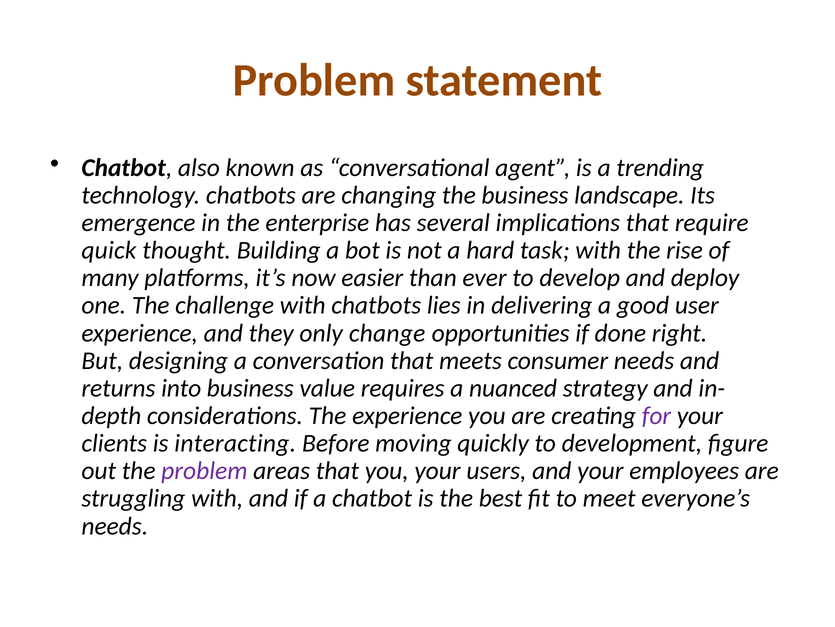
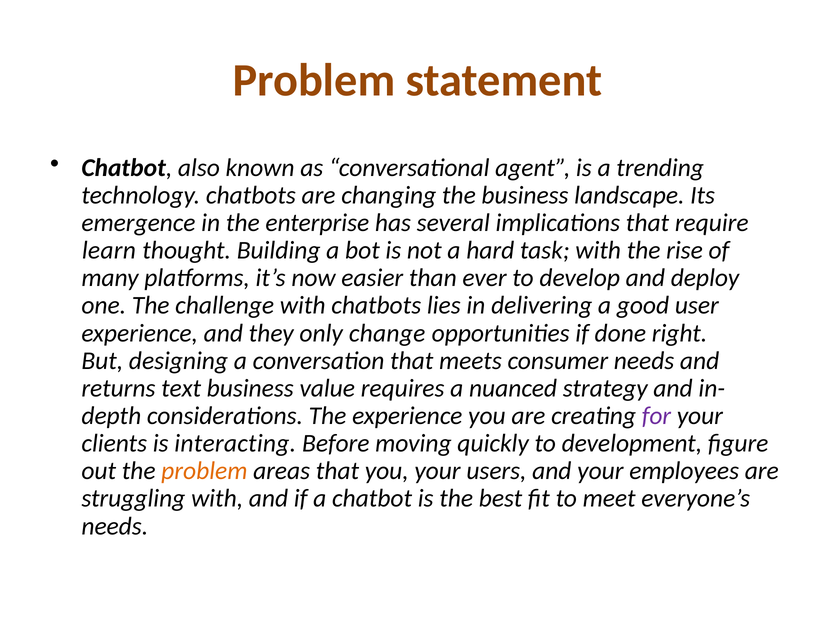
quick: quick -> learn (109, 250)
into: into -> text (181, 388)
problem colour: purple -> orange (204, 470)
